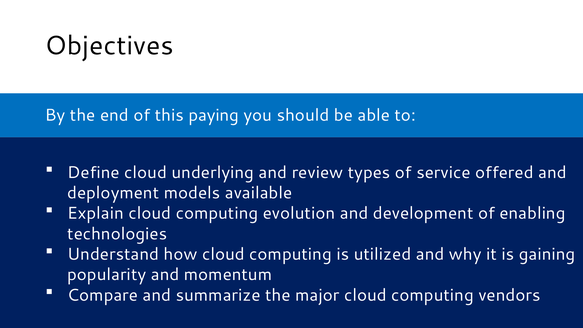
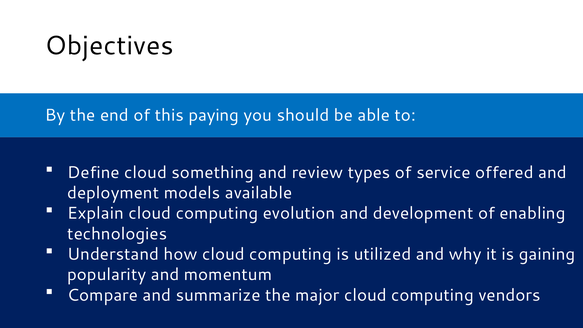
underlying: underlying -> something (213, 173)
